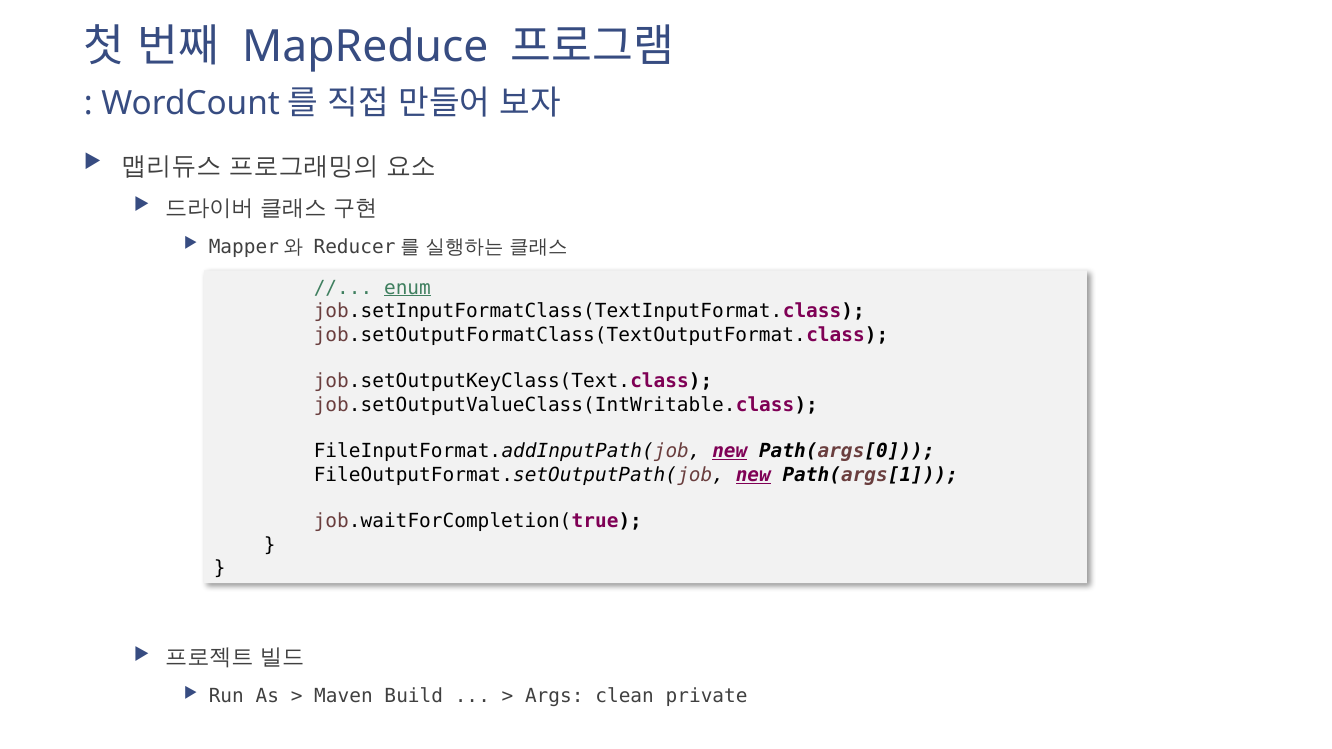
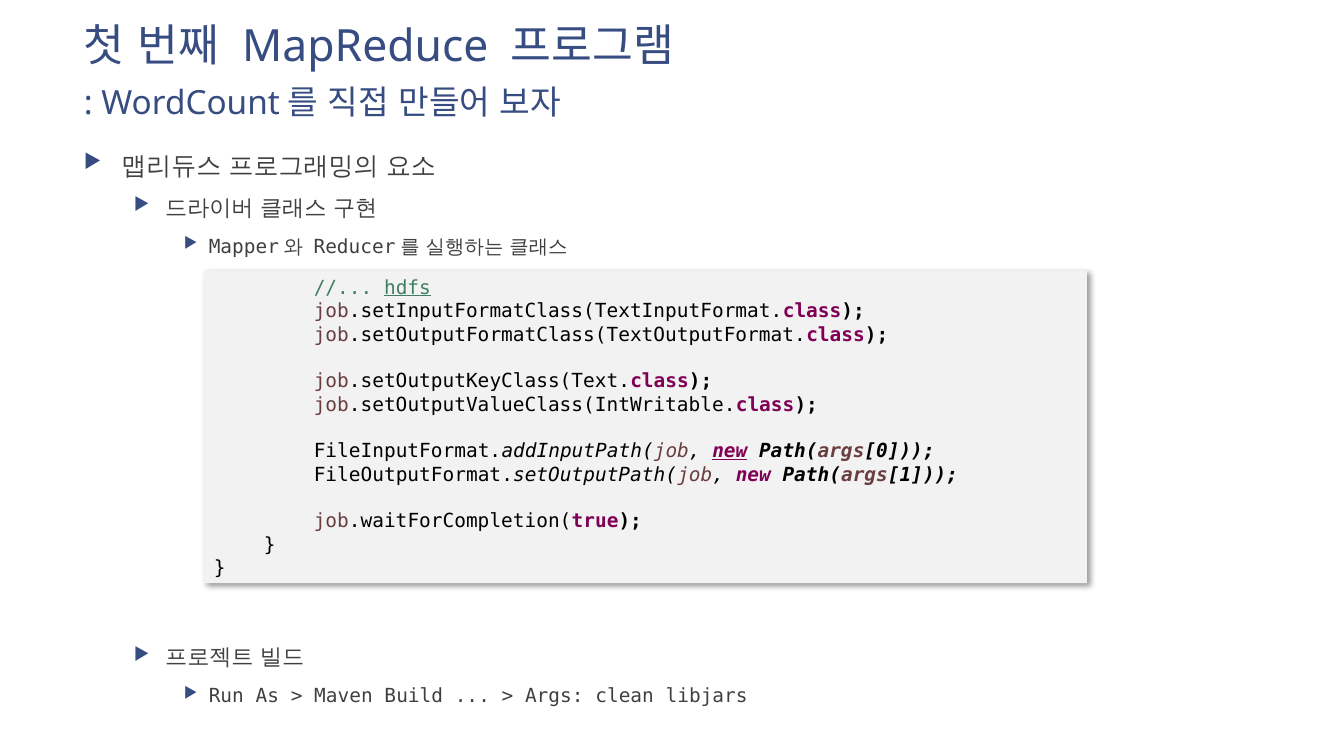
enum: enum -> hdfs (407, 288)
new underline: present -> none (753, 475)
private: private -> libjars (707, 696)
